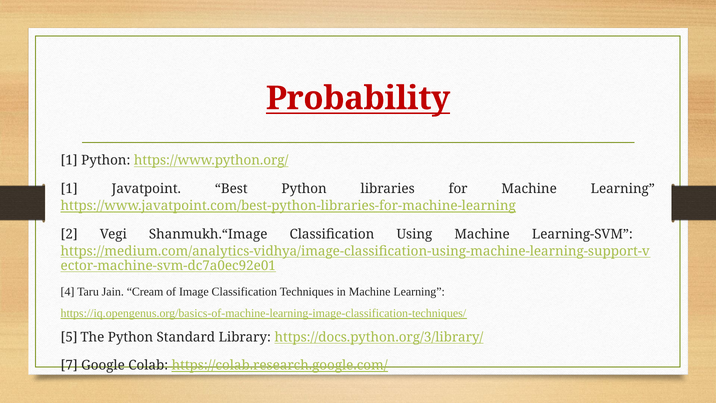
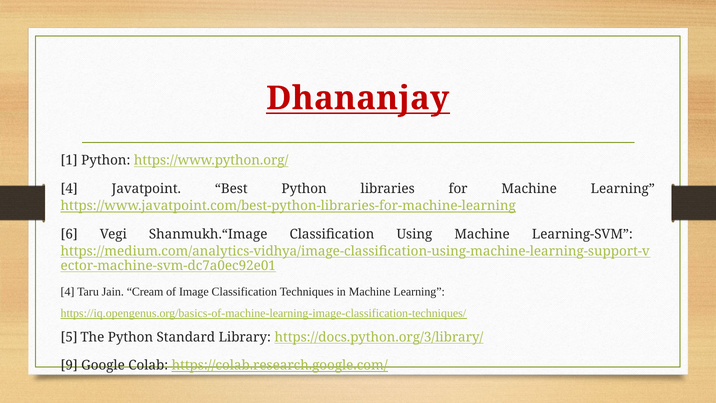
Probability: Probability -> Dhananjay (358, 98)
1: 1 -> 4 (69, 189)
2: 2 -> 6 (69, 234)
7: 7 -> 9 (69, 365)
